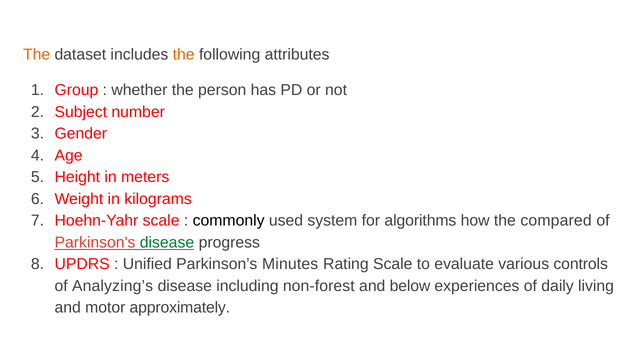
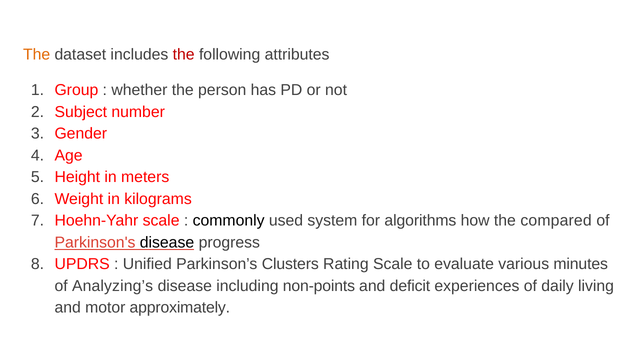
the colour: orange -> red (184, 54)
disease colour: green -> black (167, 242)
Minutes: Minutes -> Clusters (290, 264)
controls: controls -> minutes (581, 264)
non-forest: non-forest -> non-points (319, 286)
below: below -> deficit (410, 286)
